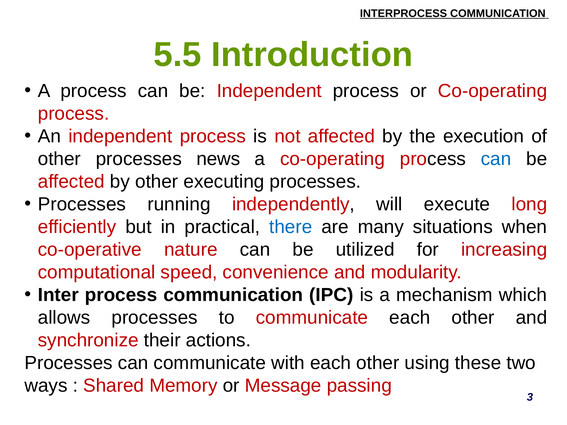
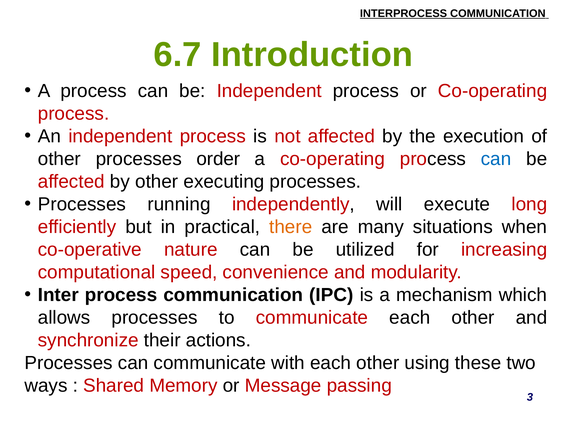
5.5: 5.5 -> 6.7 (178, 55)
news: news -> order (218, 159)
there colour: blue -> orange (291, 227)
